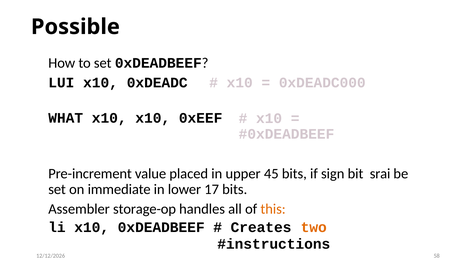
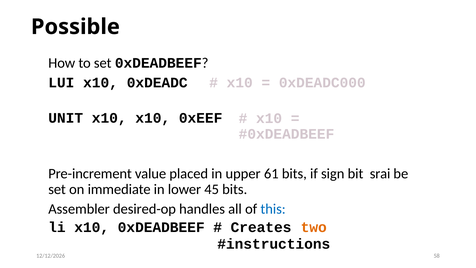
WHAT: WHAT -> UNIT (66, 118)
45: 45 -> 61 (271, 174)
17: 17 -> 45 (212, 189)
storage-op: storage-op -> desired-op (144, 209)
this colour: orange -> blue (273, 209)
